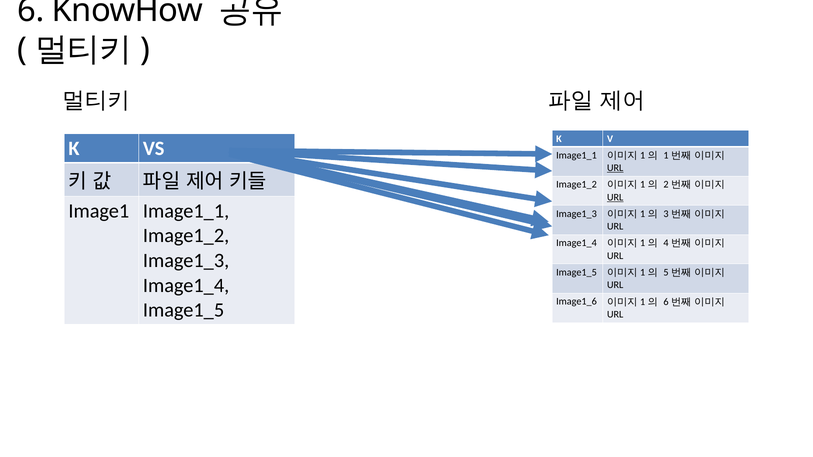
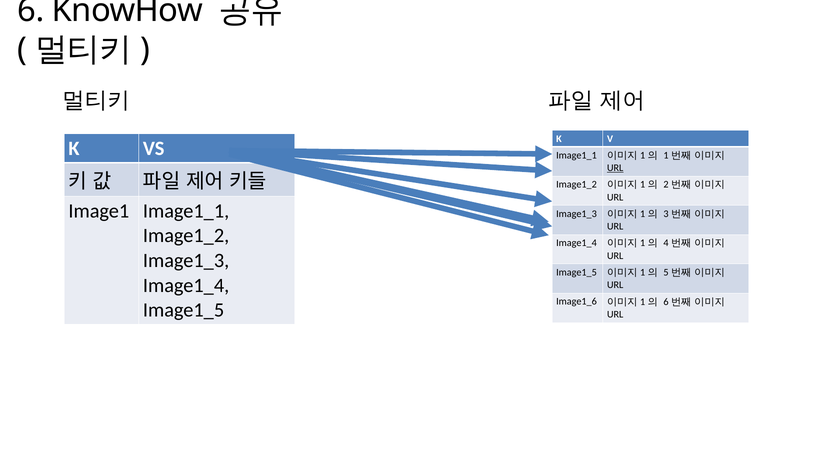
URL underline: present -> none (615, 197)
